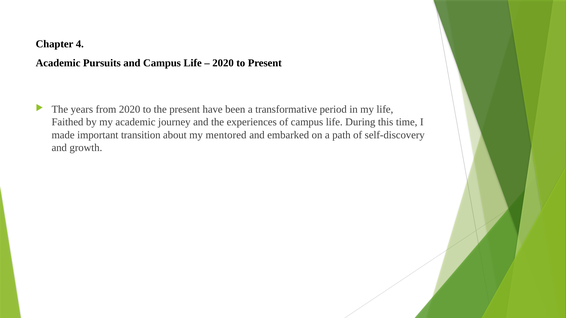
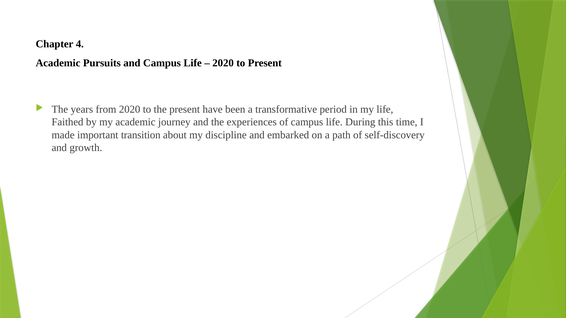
mentored: mentored -> discipline (226, 135)
